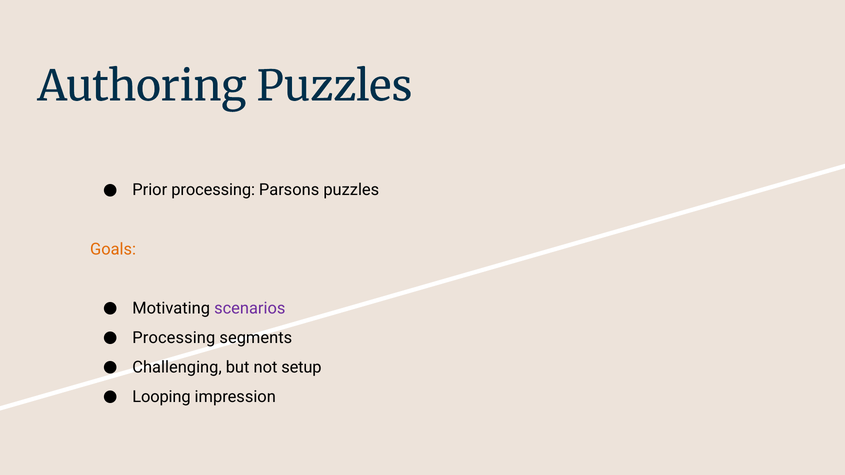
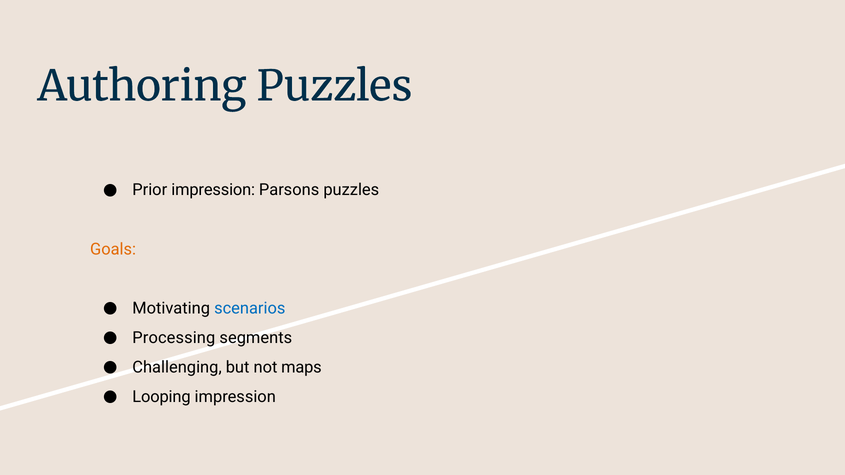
Prior processing: processing -> impression (213, 190)
scenarios colour: purple -> blue (250, 308)
setup: setup -> maps (301, 368)
